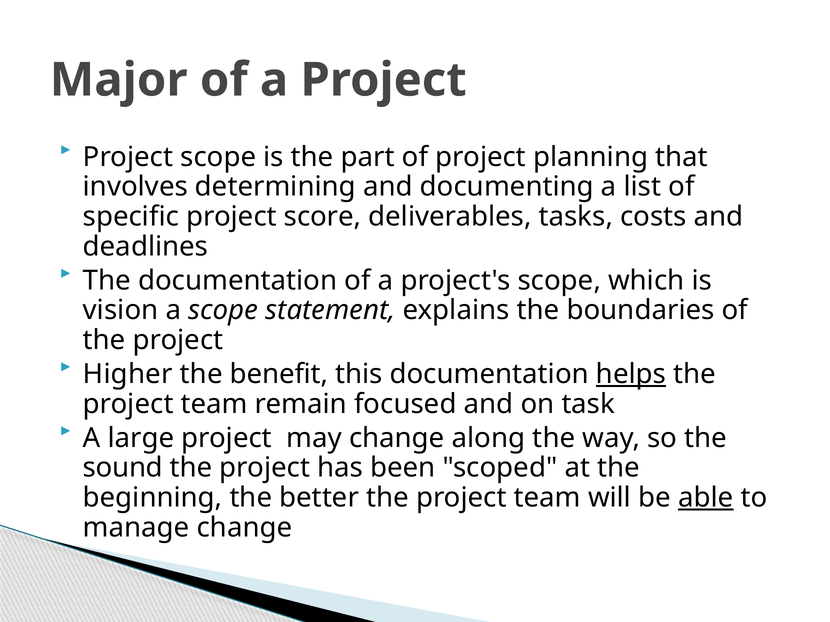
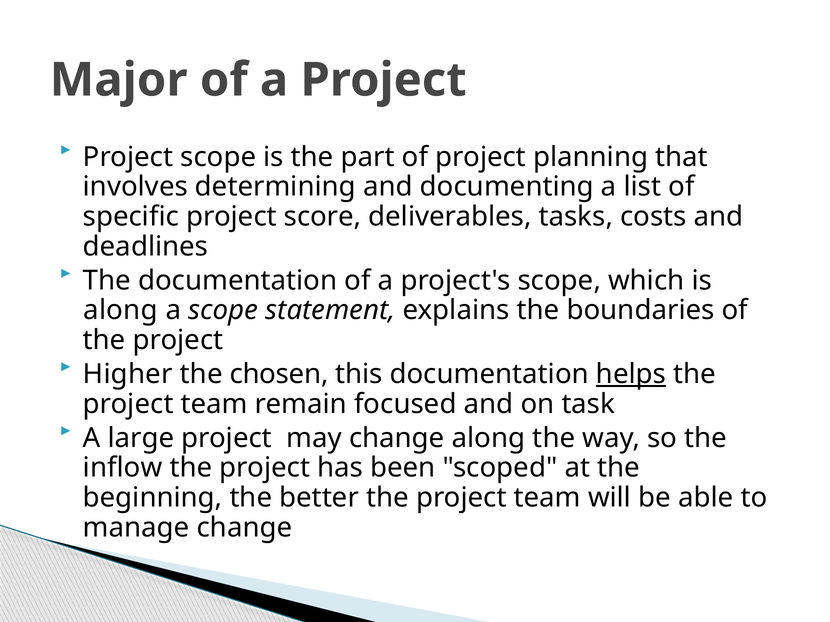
vision: vision -> along (121, 311)
benefit: benefit -> chosen (279, 374)
sound: sound -> inflow (123, 468)
able underline: present -> none (706, 498)
